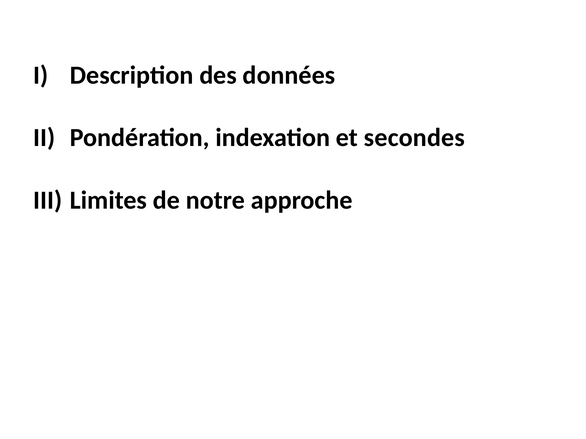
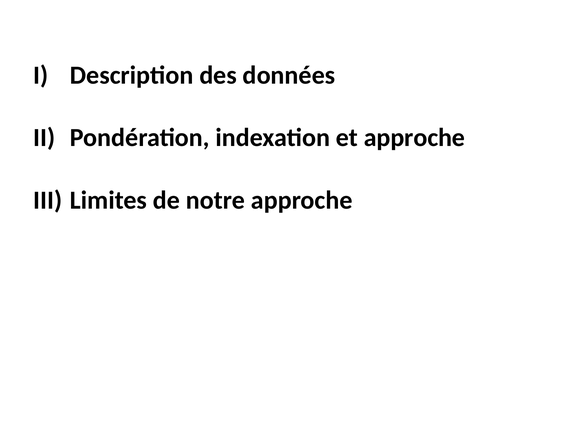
et secondes: secondes -> approche (414, 138)
